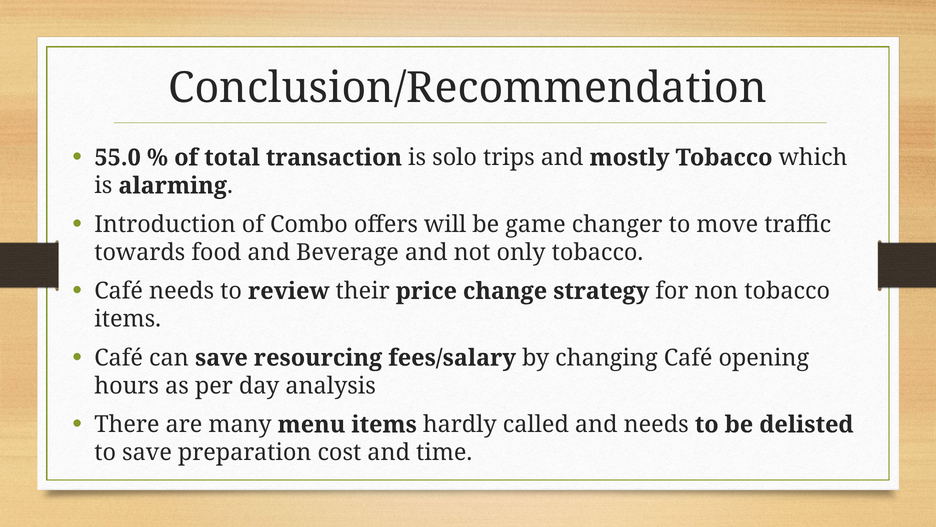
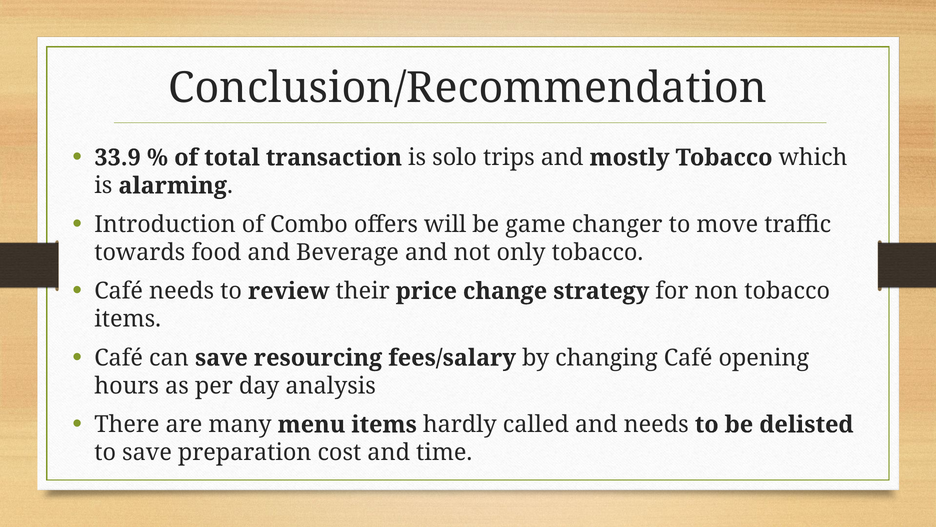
55.0: 55.0 -> 33.9 (118, 157)
